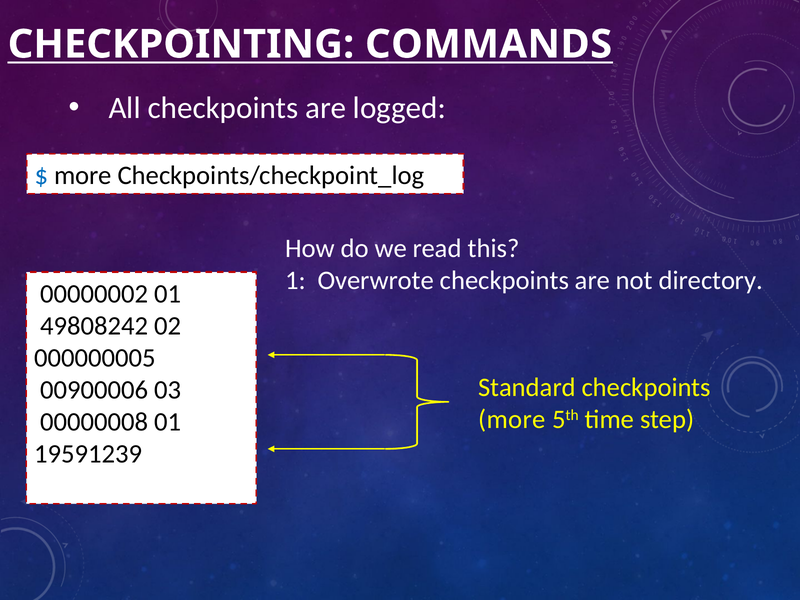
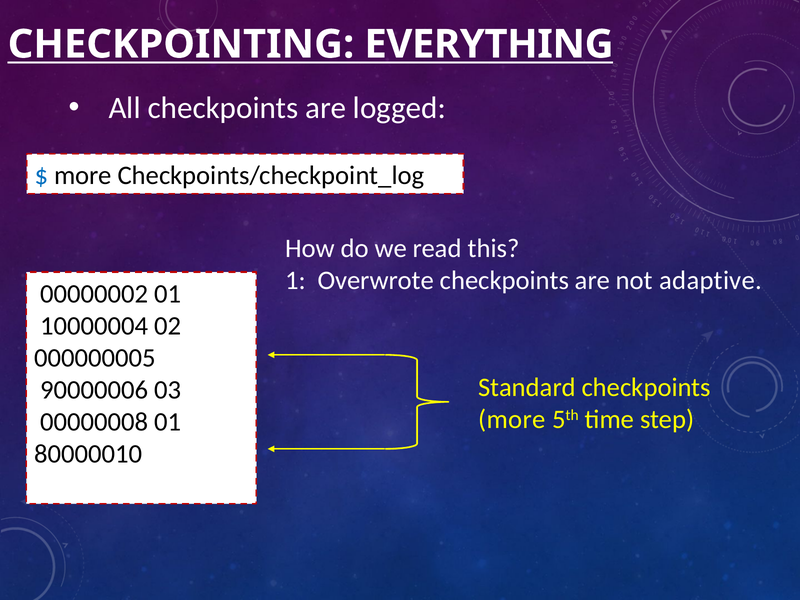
COMMANDS: COMMANDS -> EVERYTHING (489, 44)
directory: directory -> adaptive (711, 280)
49808242: 49808242 -> 10000004 (94, 326)
00900006: 00900006 -> 90000006 (94, 390)
19591239: 19591239 -> 80000010 (88, 454)
